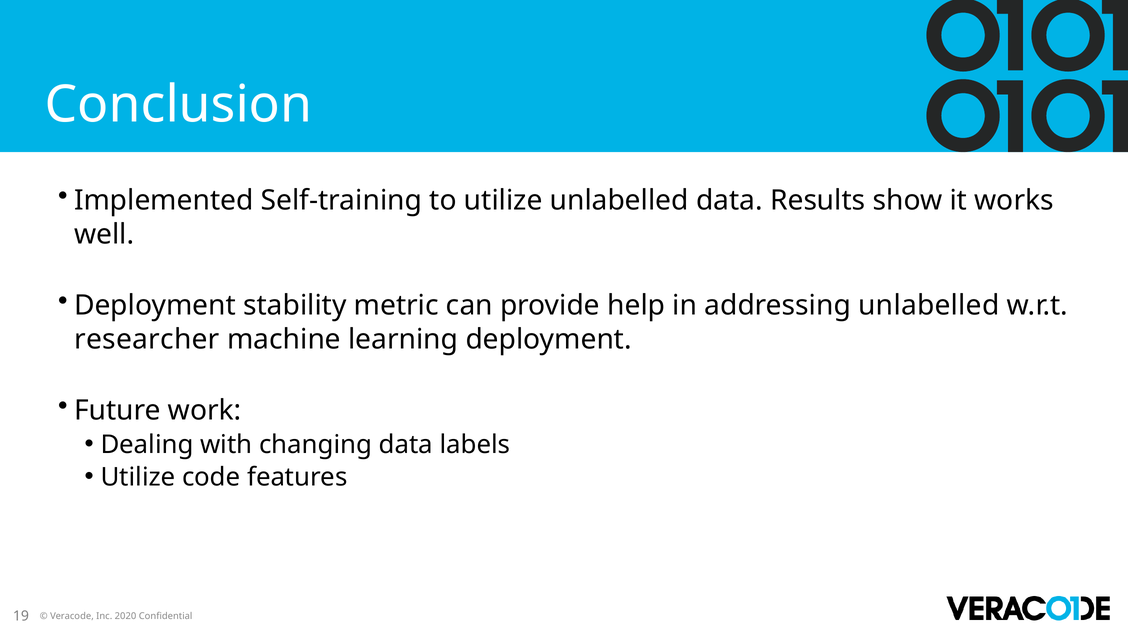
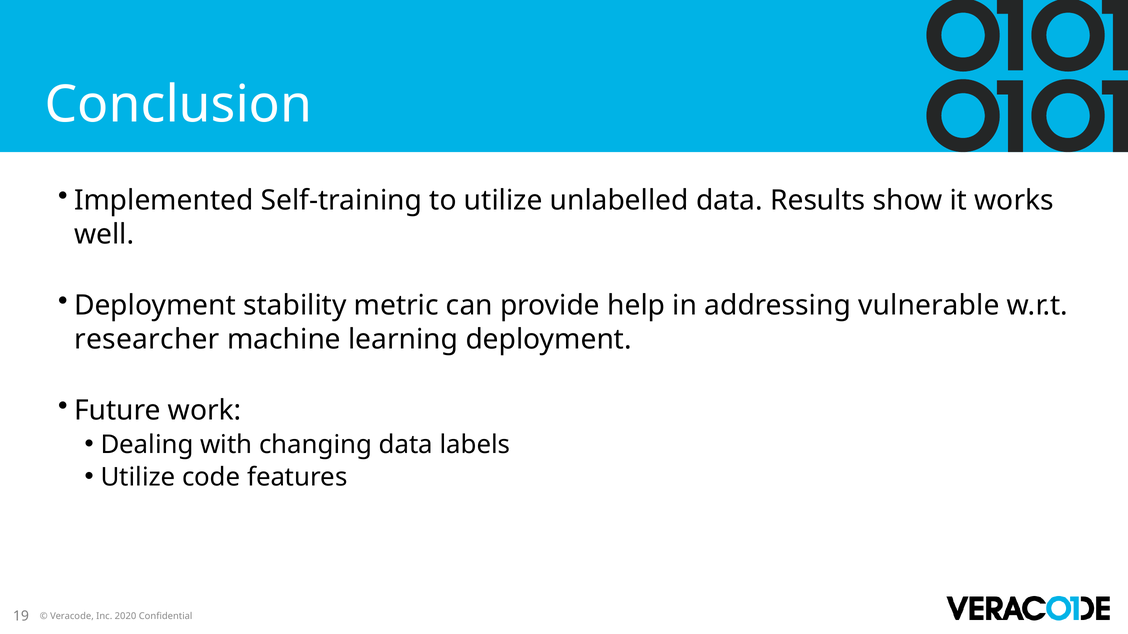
addressing unlabelled: unlabelled -> vulnerable (929, 306)
